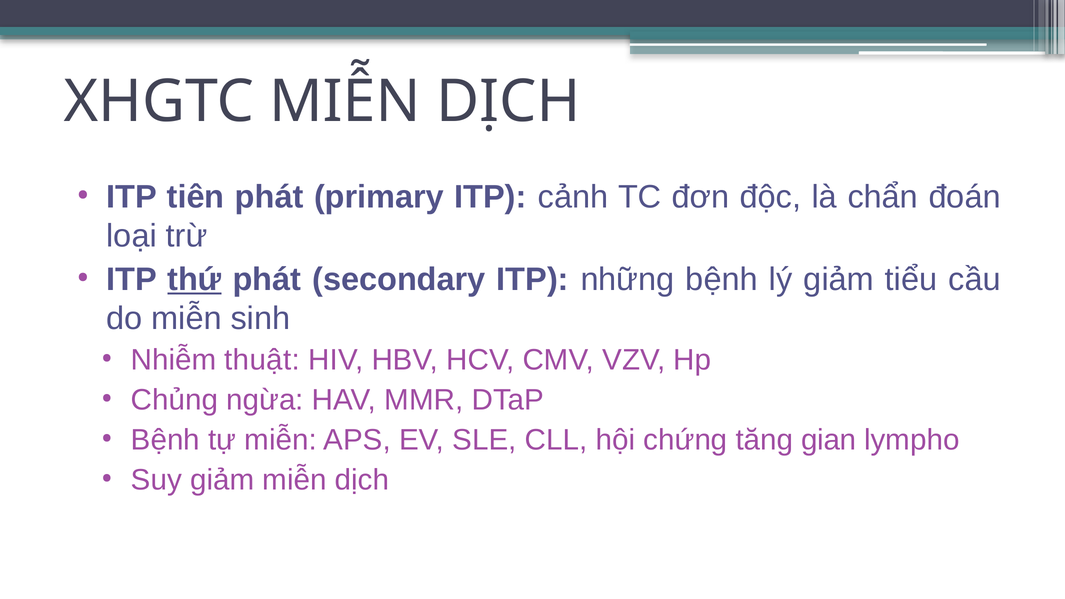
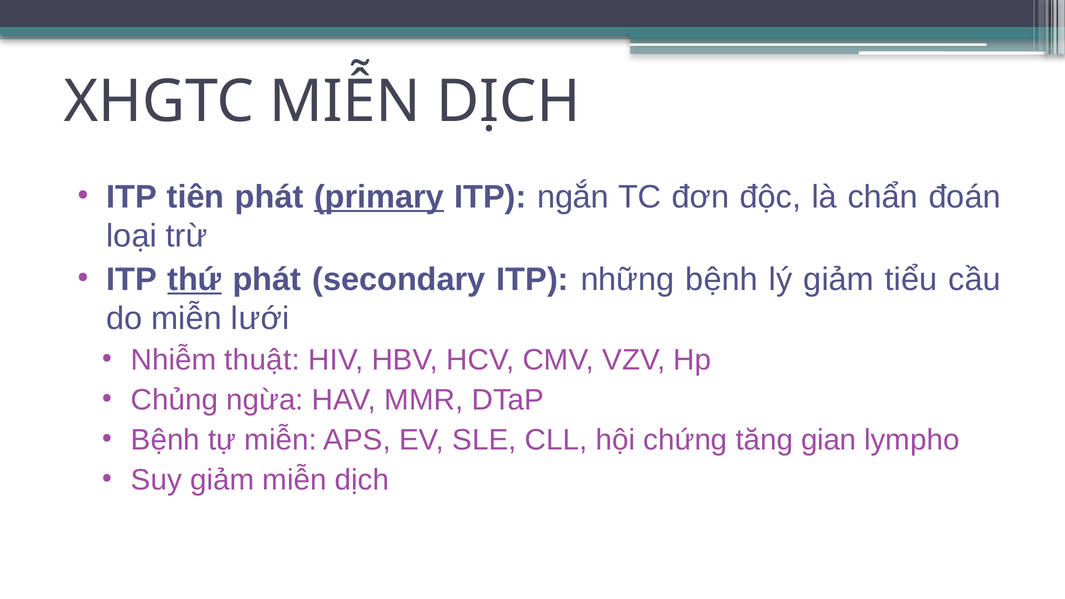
primary underline: none -> present (379, 197)
cảnh: cảnh -> ngắn (573, 197)
sinh: sinh -> lưới (260, 319)
